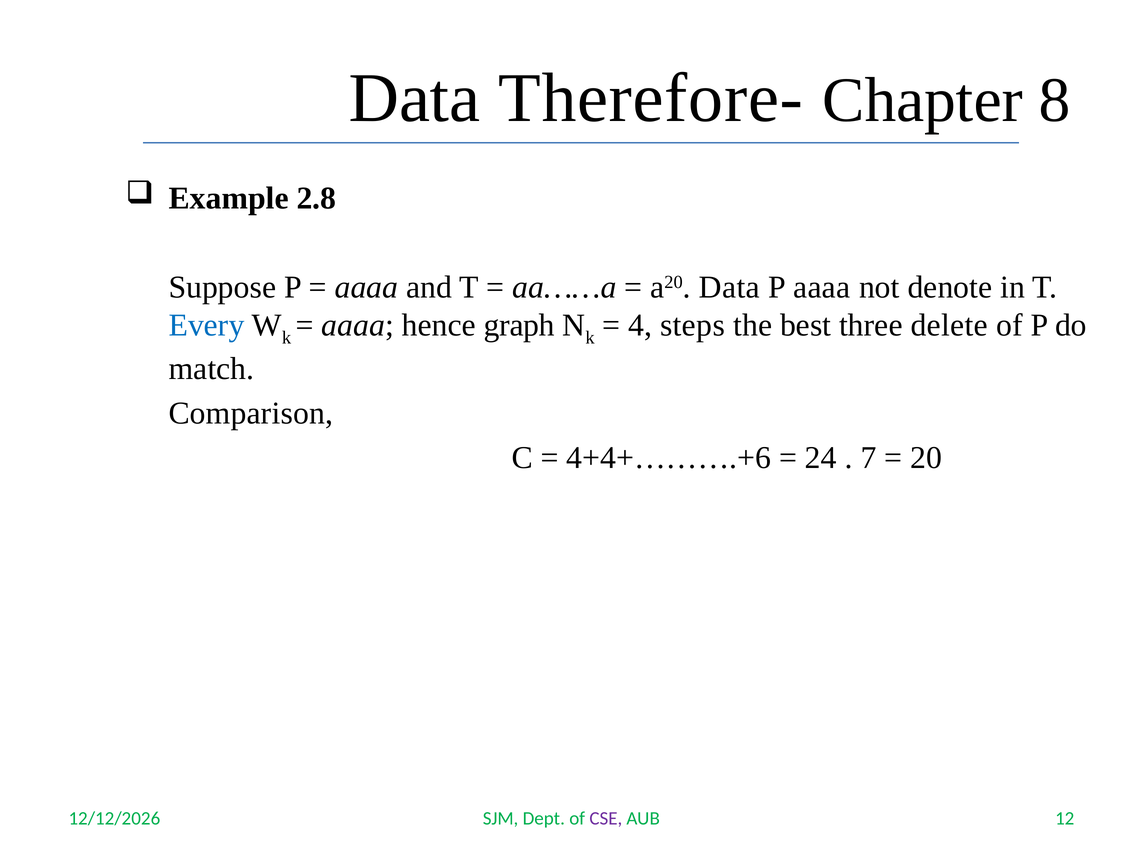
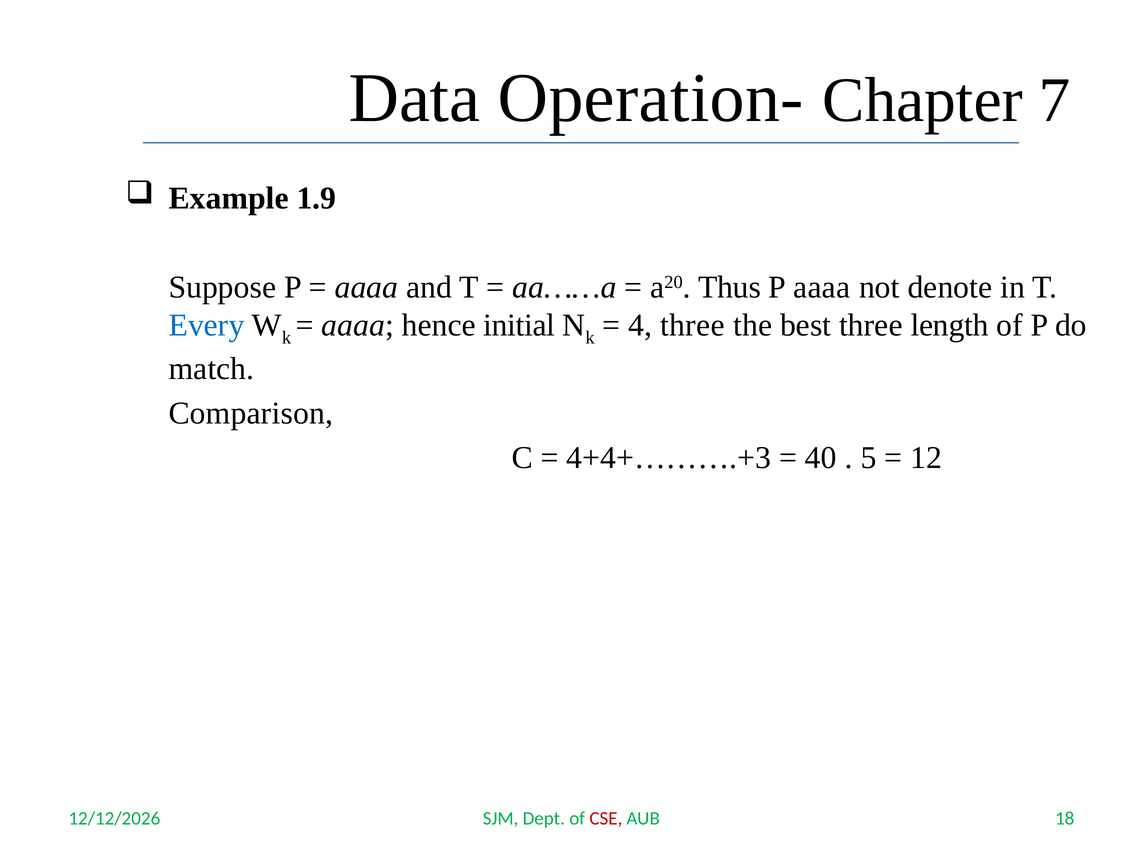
Therefore-: Therefore- -> Operation- (651, 98)
8: 8 -> 7 (1055, 100)
2.8: 2.8 -> 1.9 (316, 198)
a20 Data: Data -> Thus (730, 287)
graph: graph -> initial (519, 325)
4 steps: steps -> three (693, 325)
delete: delete -> length (950, 325)
4+4+……….+6: 4+4+……….+6 -> 4+4+……….+3 (669, 458)
24: 24 -> 40 (821, 458)
7: 7 -> 5 (868, 458)
20: 20 -> 12 (926, 458)
CSE colour: purple -> red (606, 819)
12: 12 -> 18 (1065, 818)
